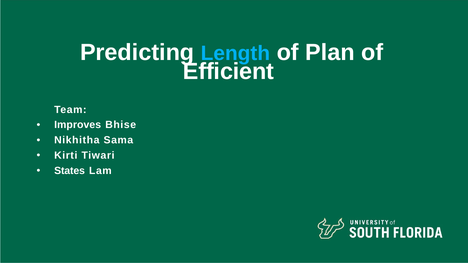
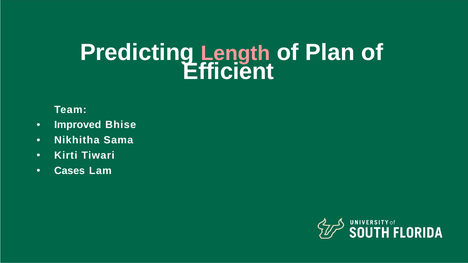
Length colour: light blue -> pink (236, 53)
Improves: Improves -> Improved (78, 125)
States: States -> Cases (70, 171)
